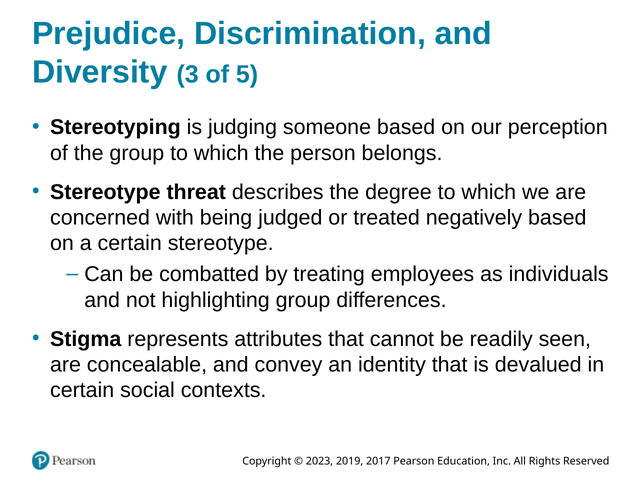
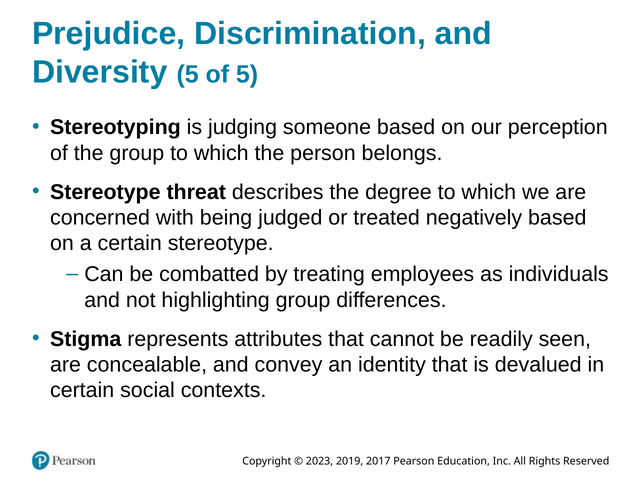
Diversity 3: 3 -> 5 (188, 75)
